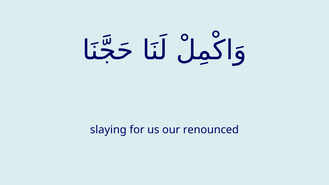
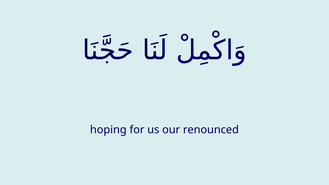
slaying: slaying -> hoping (108, 130)
